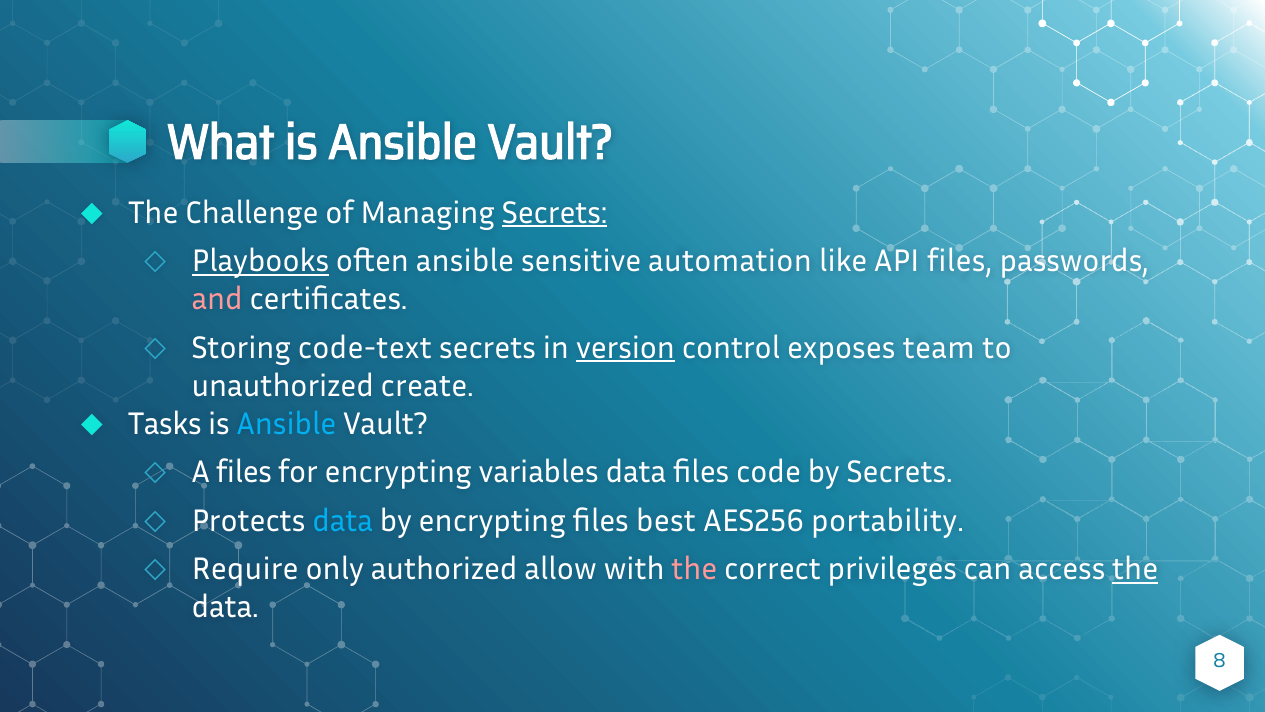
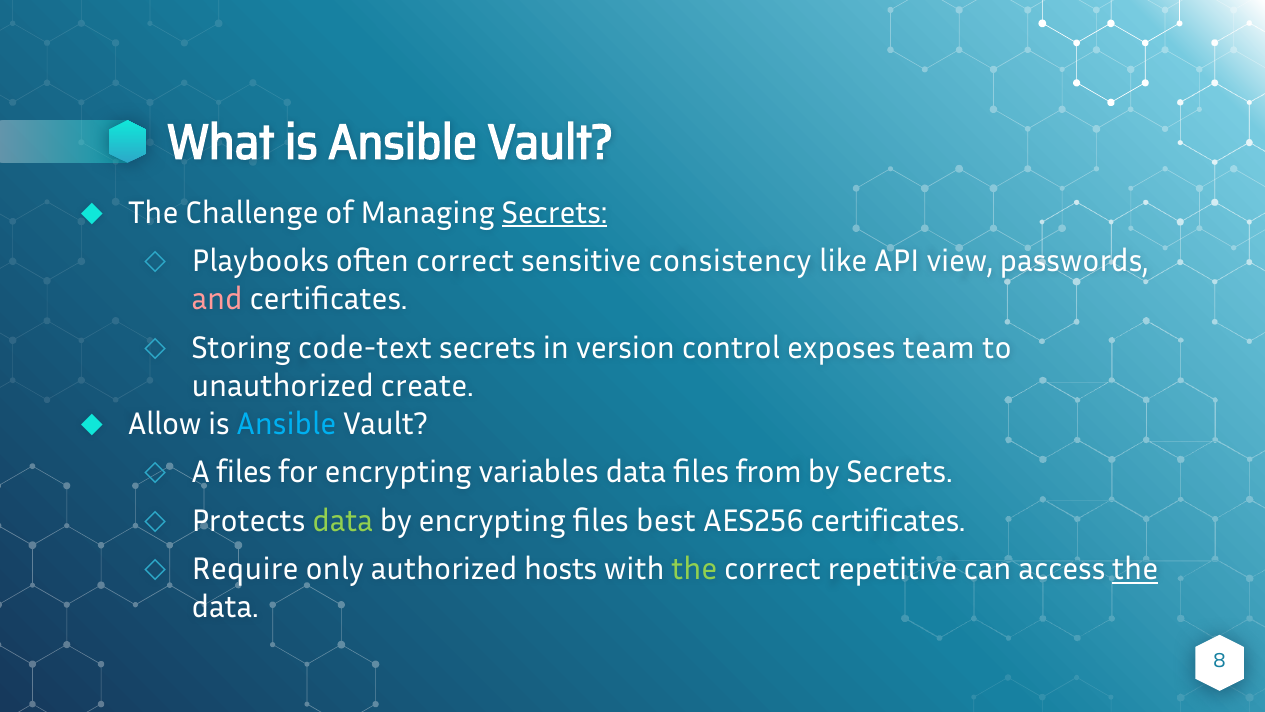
Playbooks underline: present -> none (260, 261)
often ansible: ansible -> correct (465, 261)
automation: automation -> consistency (730, 261)
API files: files -> view (960, 261)
version underline: present -> none (626, 347)
Tasks: Tasks -> Allow (165, 423)
code: code -> from (769, 472)
data colour: light blue -> light green (343, 520)
AES256 portability: portability -> certificates (888, 520)
allow: allow -> hosts (561, 569)
the colour: pink -> light green (694, 569)
privileges: privileges -> repetitive (892, 569)
